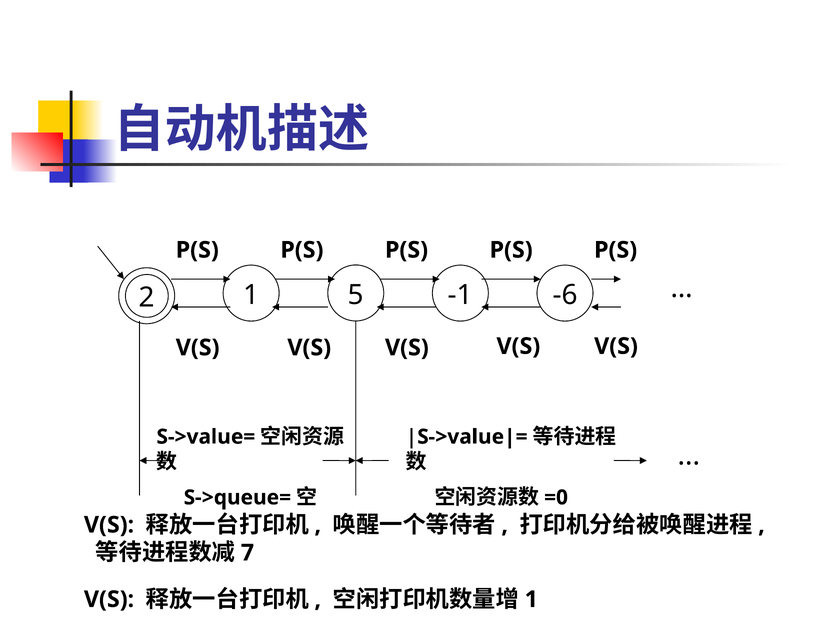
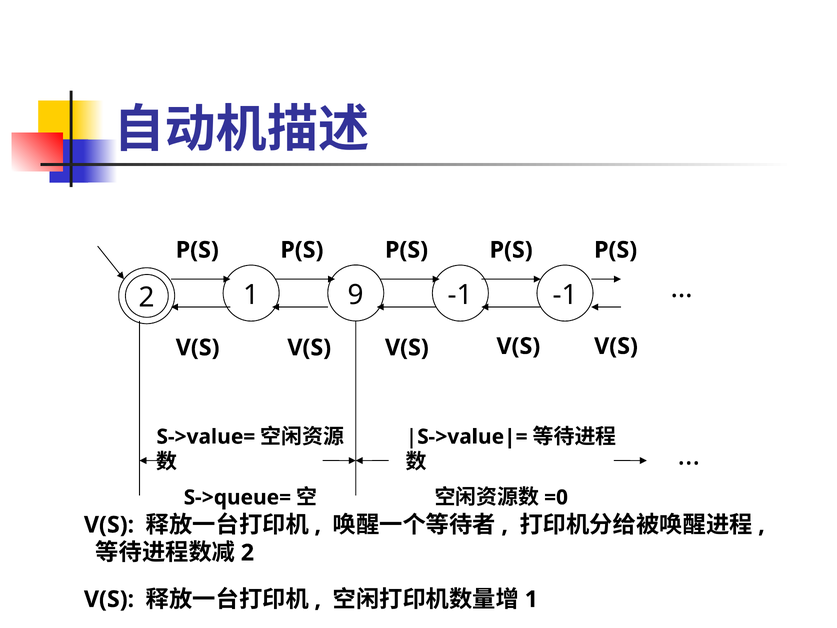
5: 5 -> 9 (356, 295)
-1 -6: -6 -> -1 (565, 295)
7: 7 -> 2 (247, 553)
